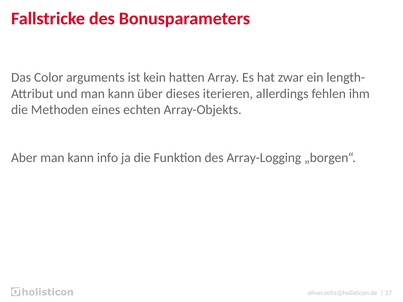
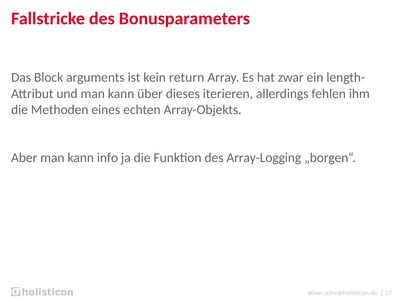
Color: Color -> Block (49, 78)
hatten: hatten -> return (187, 78)
